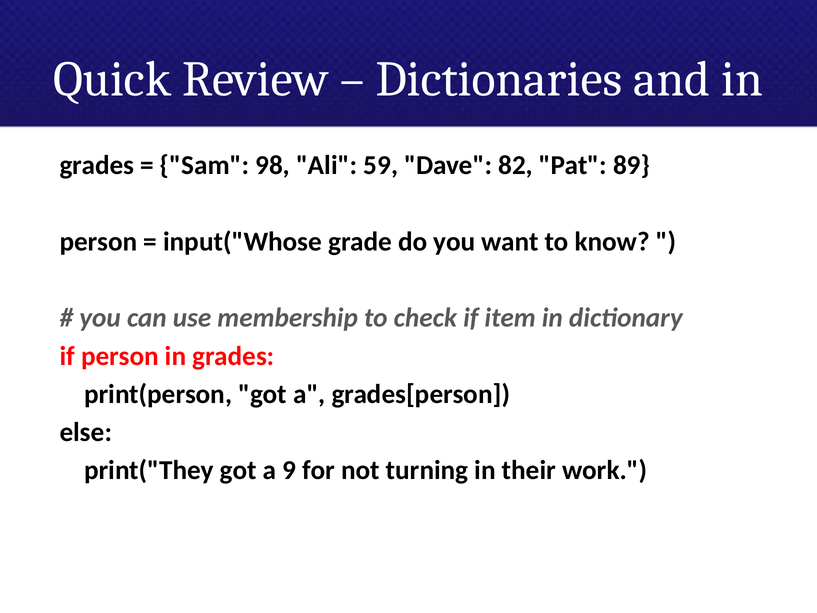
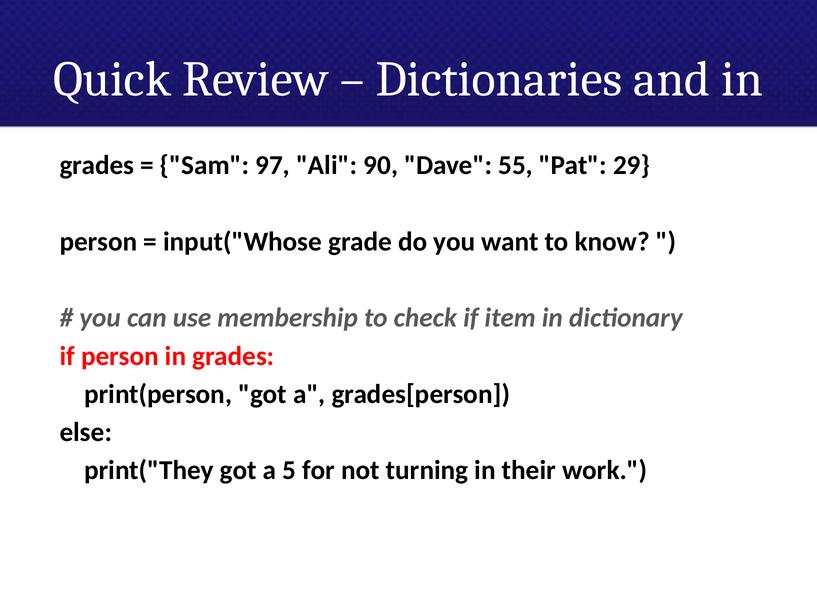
98: 98 -> 97 (273, 165)
59: 59 -> 90 (381, 165)
82: 82 -> 55 (516, 165)
89: 89 -> 29 (632, 165)
9: 9 -> 5 (289, 470)
